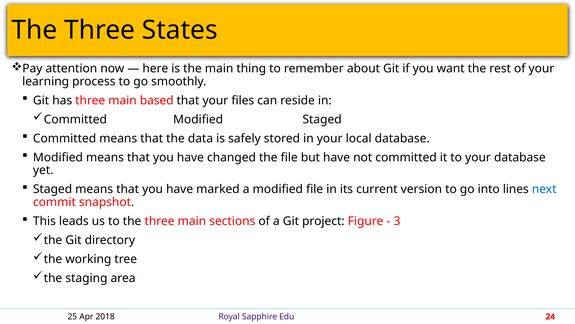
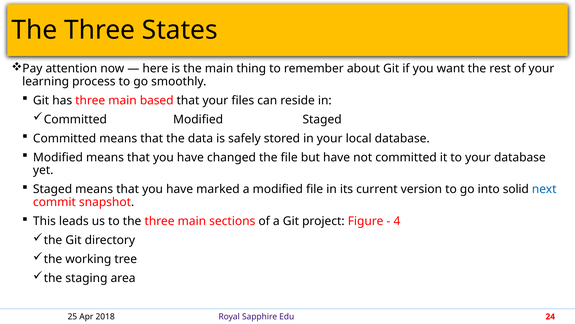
lines: lines -> solid (516, 189)
3: 3 -> 4 (397, 221)
